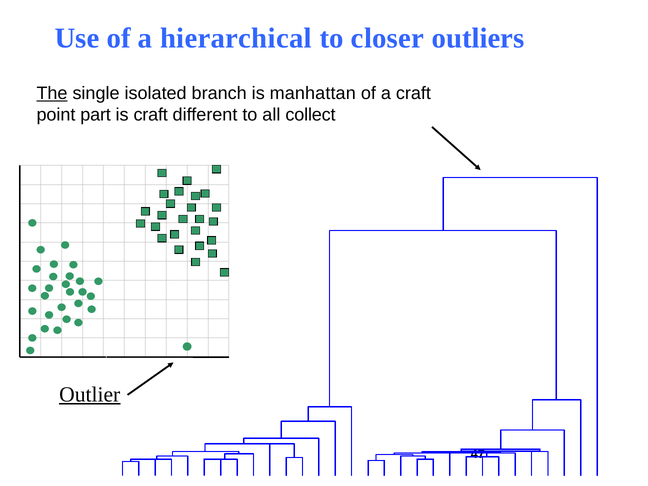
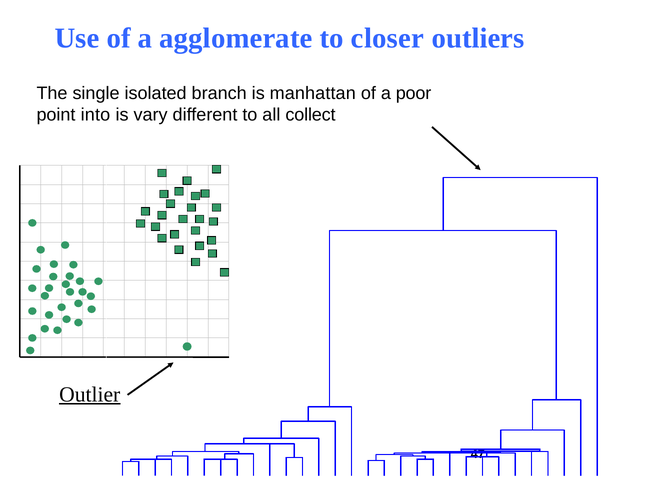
hierarchical: hierarchical -> agglomerate (236, 38)
The underline: present -> none (52, 93)
a craft: craft -> poor (414, 93)
part: part -> into (95, 115)
is craft: craft -> vary (151, 115)
